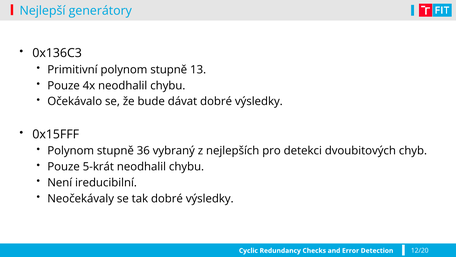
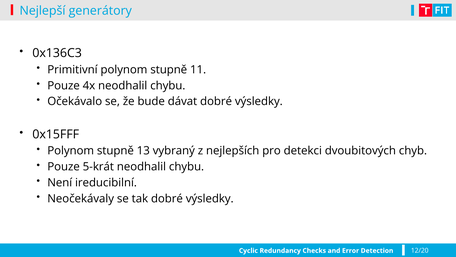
13: 13 -> 11 (198, 69)
36: 36 -> 13 (143, 151)
